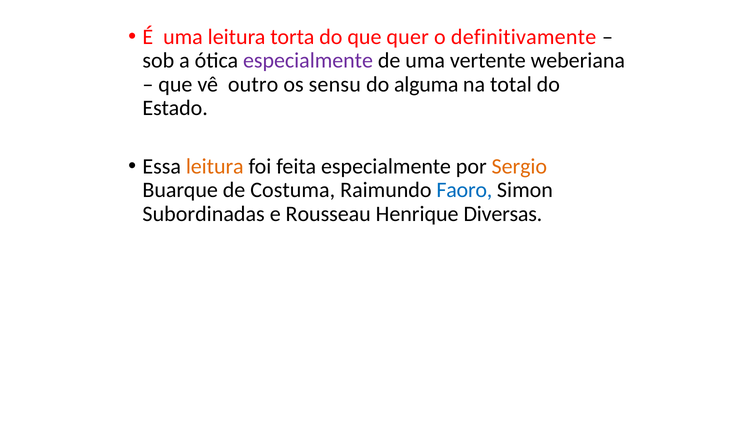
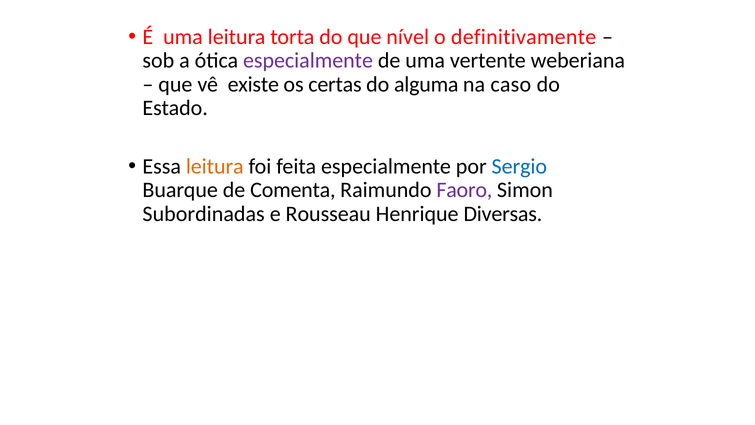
quer: quer -> nível (408, 37)
outro: outro -> existe (253, 84)
sensu: sensu -> certas (335, 84)
total: total -> caso (511, 84)
Sergio colour: orange -> blue (519, 166)
Costuma: Costuma -> Comenta (293, 190)
Faoro colour: blue -> purple (464, 190)
